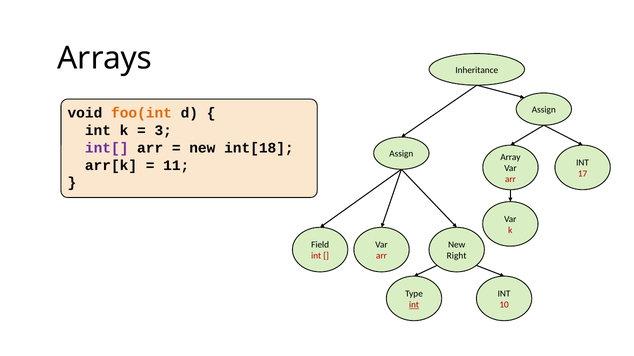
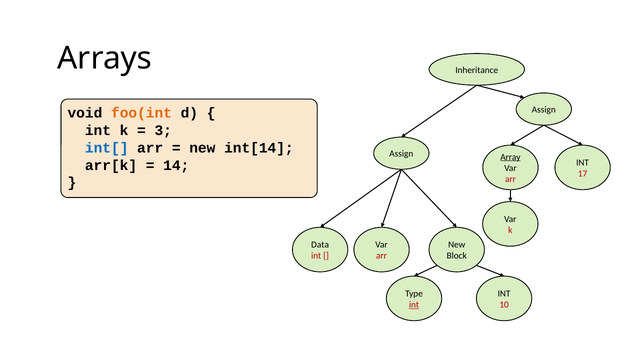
int[ colour: purple -> blue (107, 148)
int[18: int[18 -> int[14 (259, 148)
Array underline: none -> present (510, 157)
11: 11 -> 14 (176, 166)
Field: Field -> Data (320, 245)
Right: Right -> Block (457, 256)
